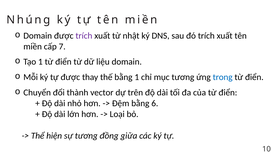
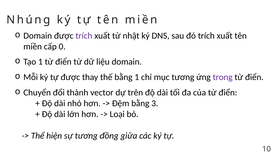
7: 7 -> 0 (62, 47)
trong colour: blue -> purple (223, 77)
6: 6 -> 3 (155, 104)
